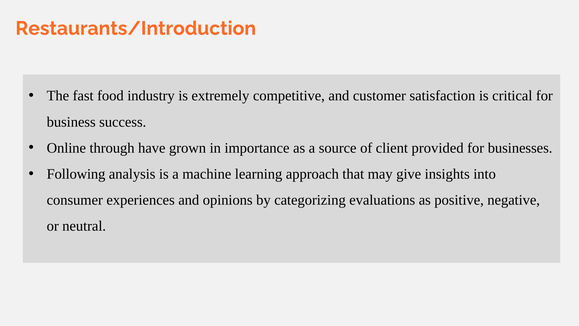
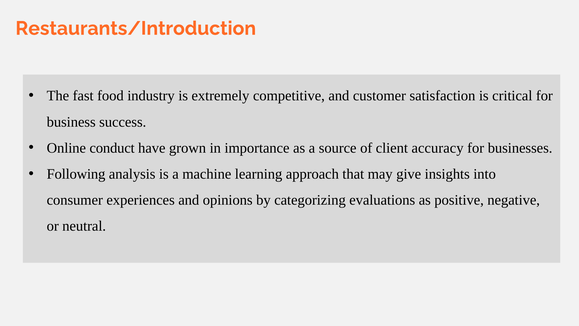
through: through -> conduct (112, 148)
provided: provided -> accuracy (438, 148)
